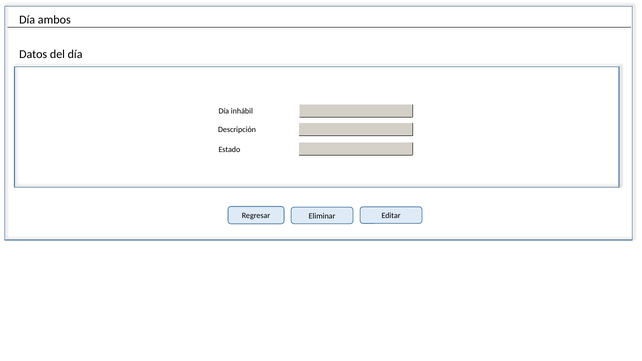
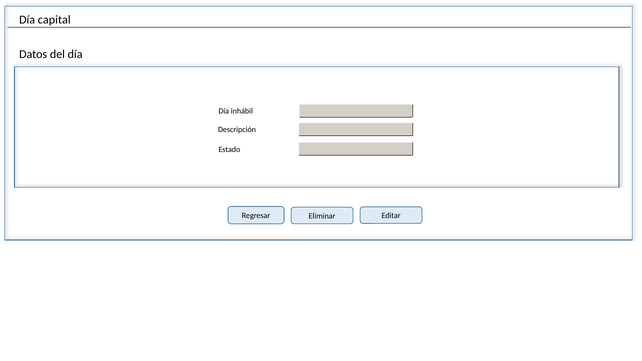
ambos: ambos -> capital (54, 20)
